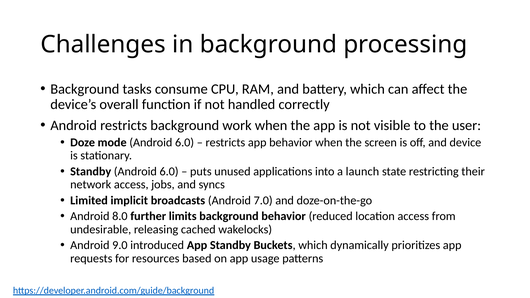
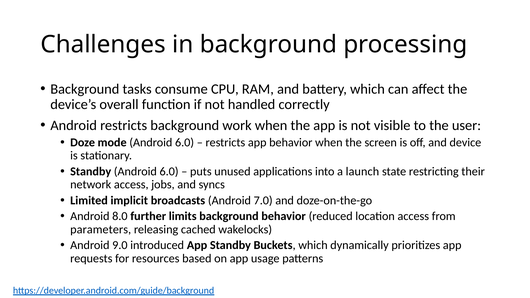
undesirable: undesirable -> parameters (101, 230)
